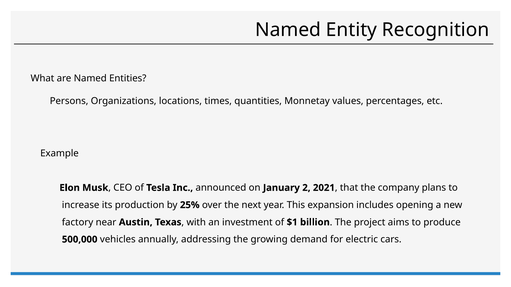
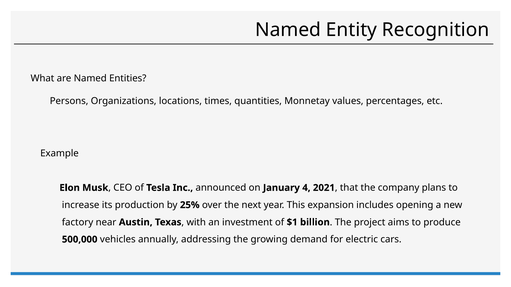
2: 2 -> 4 (306, 188)
